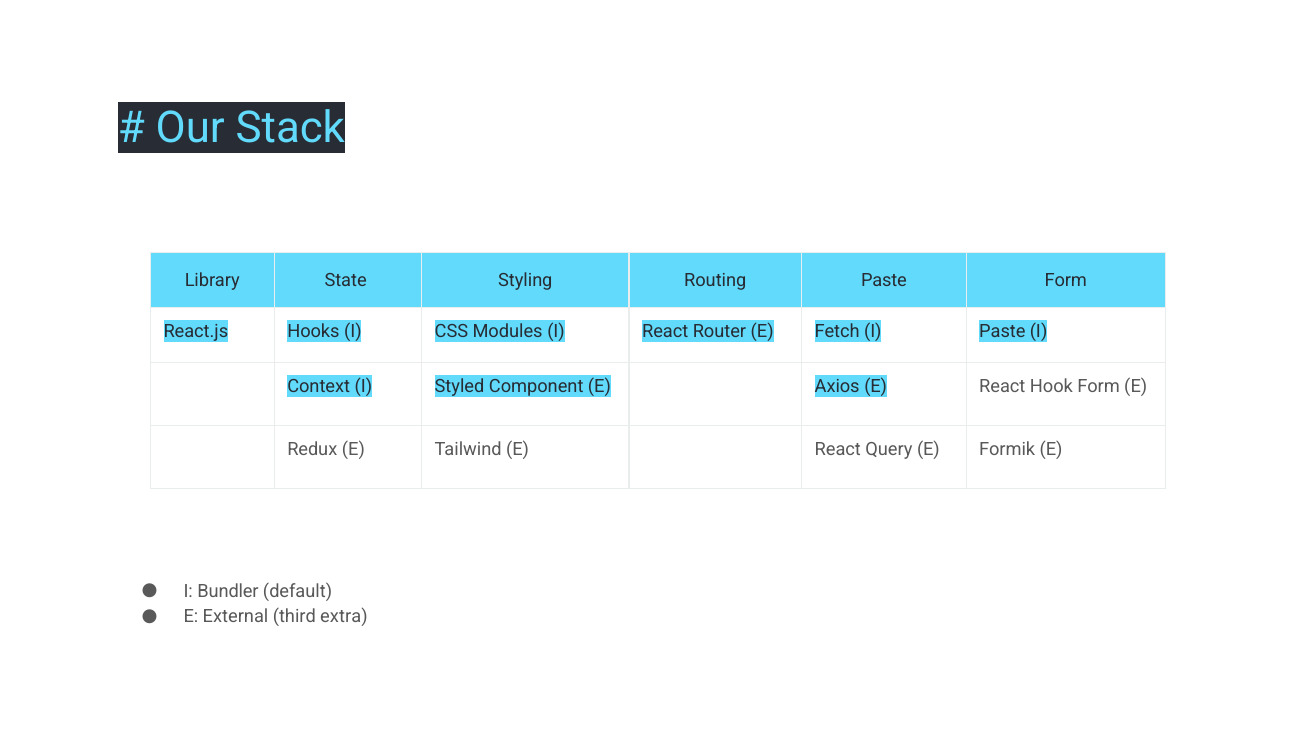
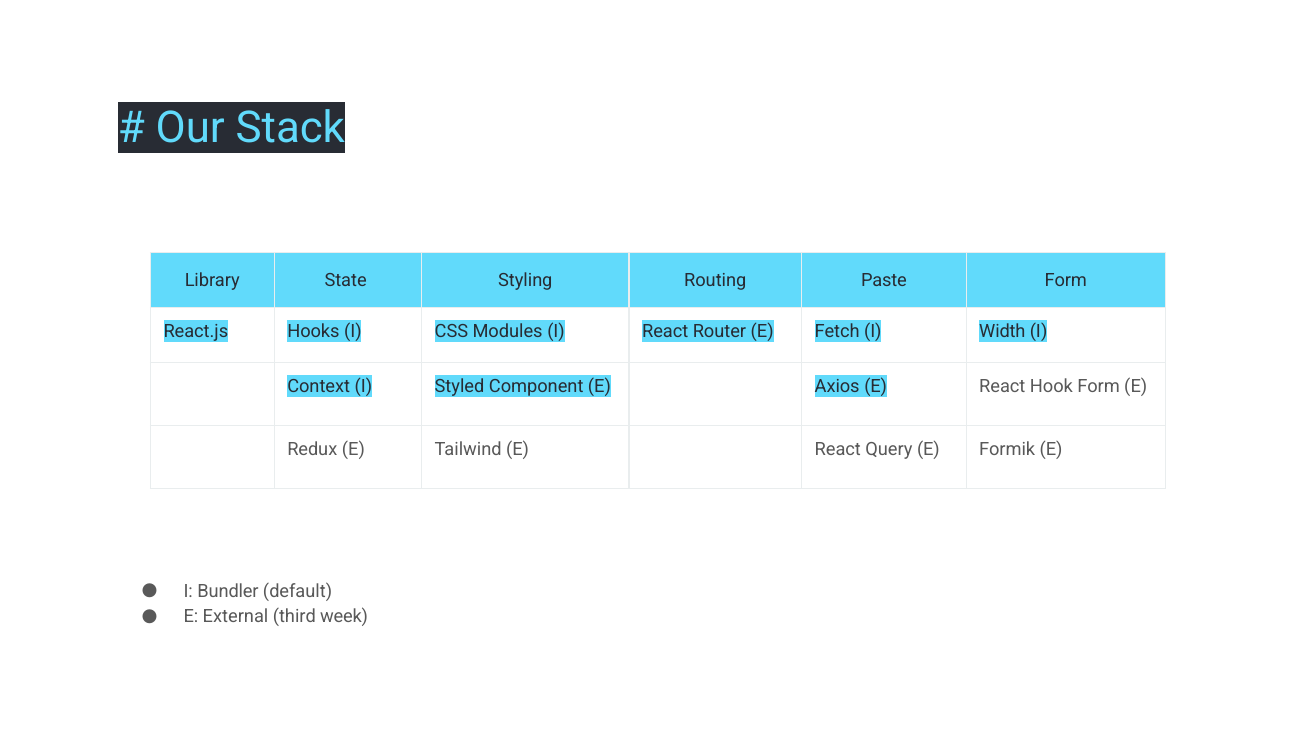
I Paste: Paste -> Width (1002, 332)
extra: extra -> week (344, 616)
